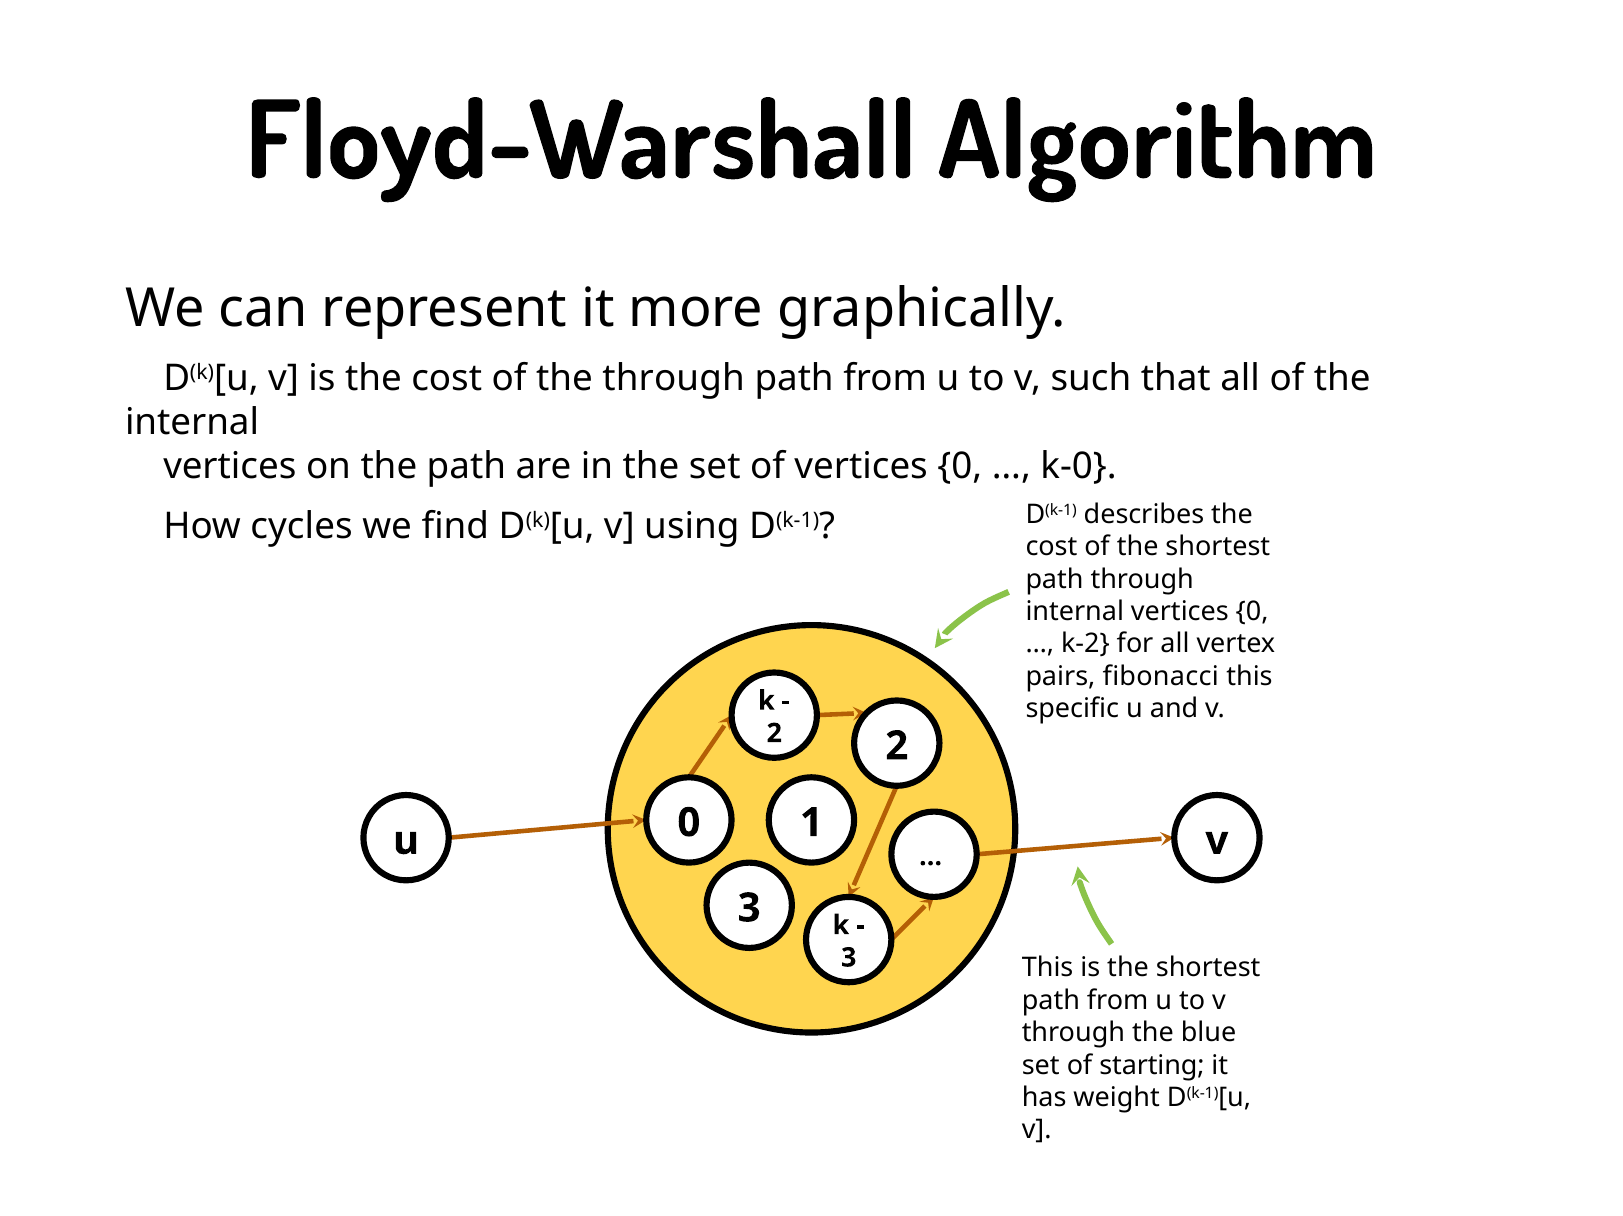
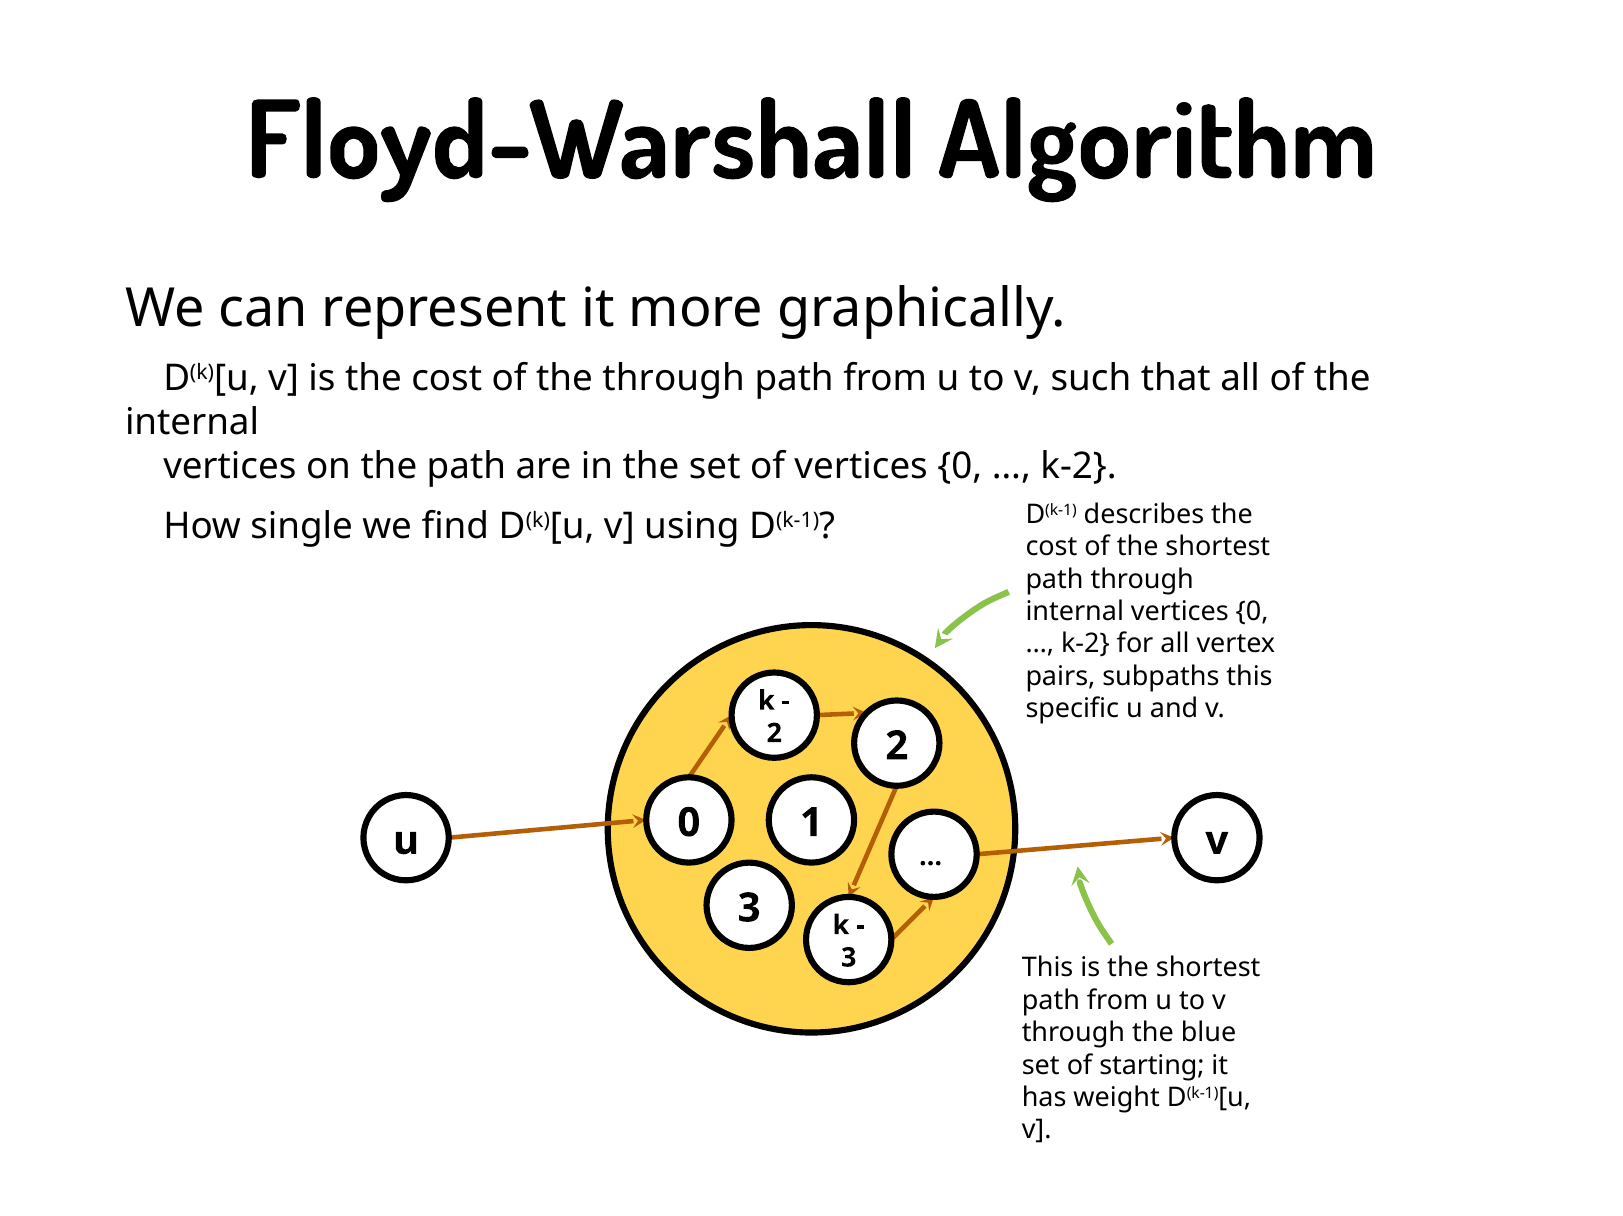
k-0: k-0 -> k-2 (1079, 466)
cycles: cycles -> single (302, 527)
fibonacci: fibonacci -> subpaths (1161, 676)
